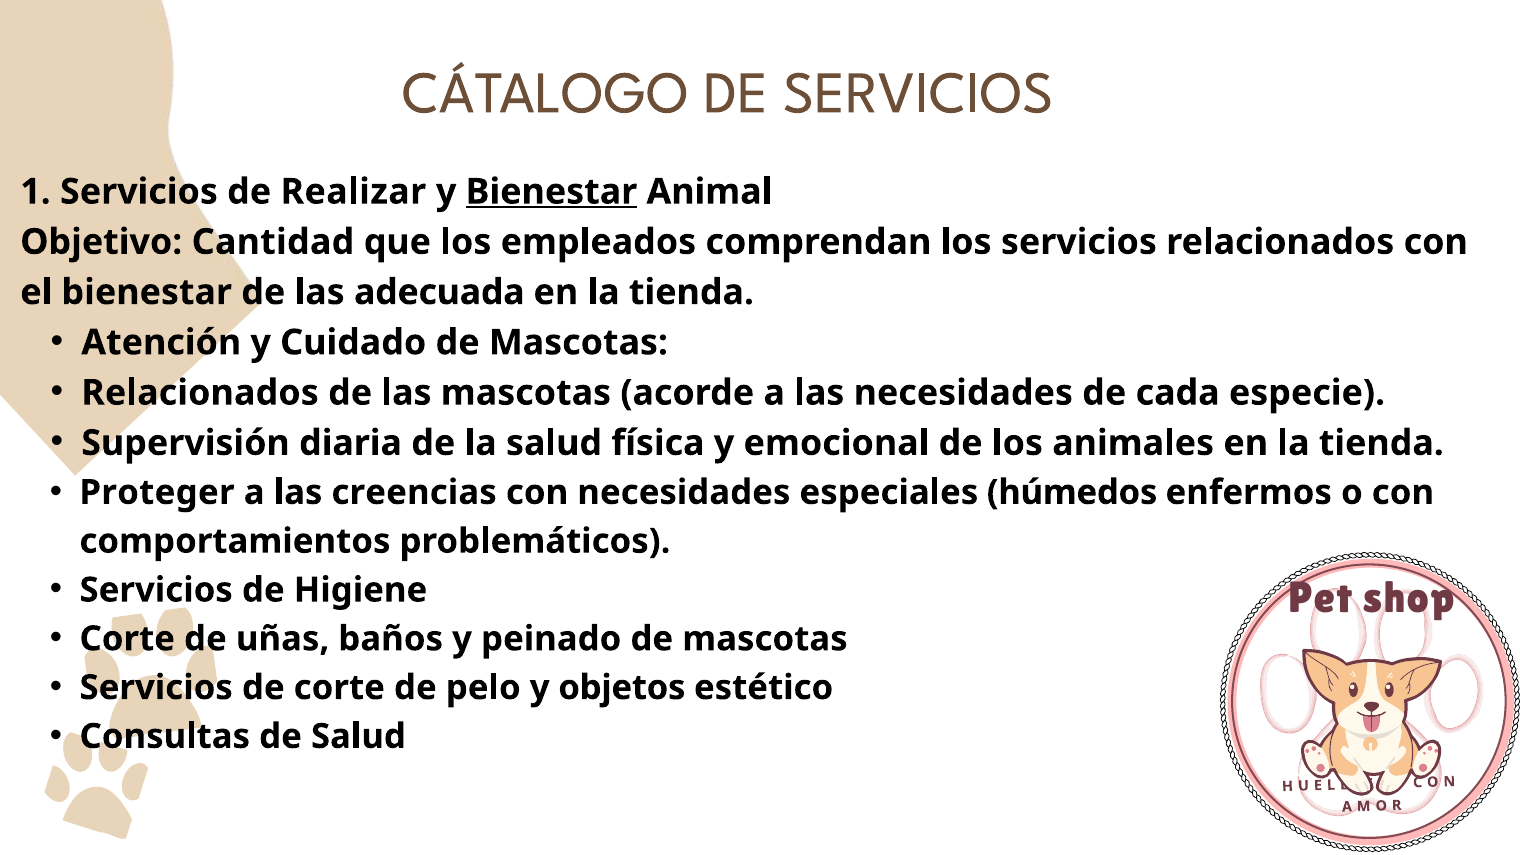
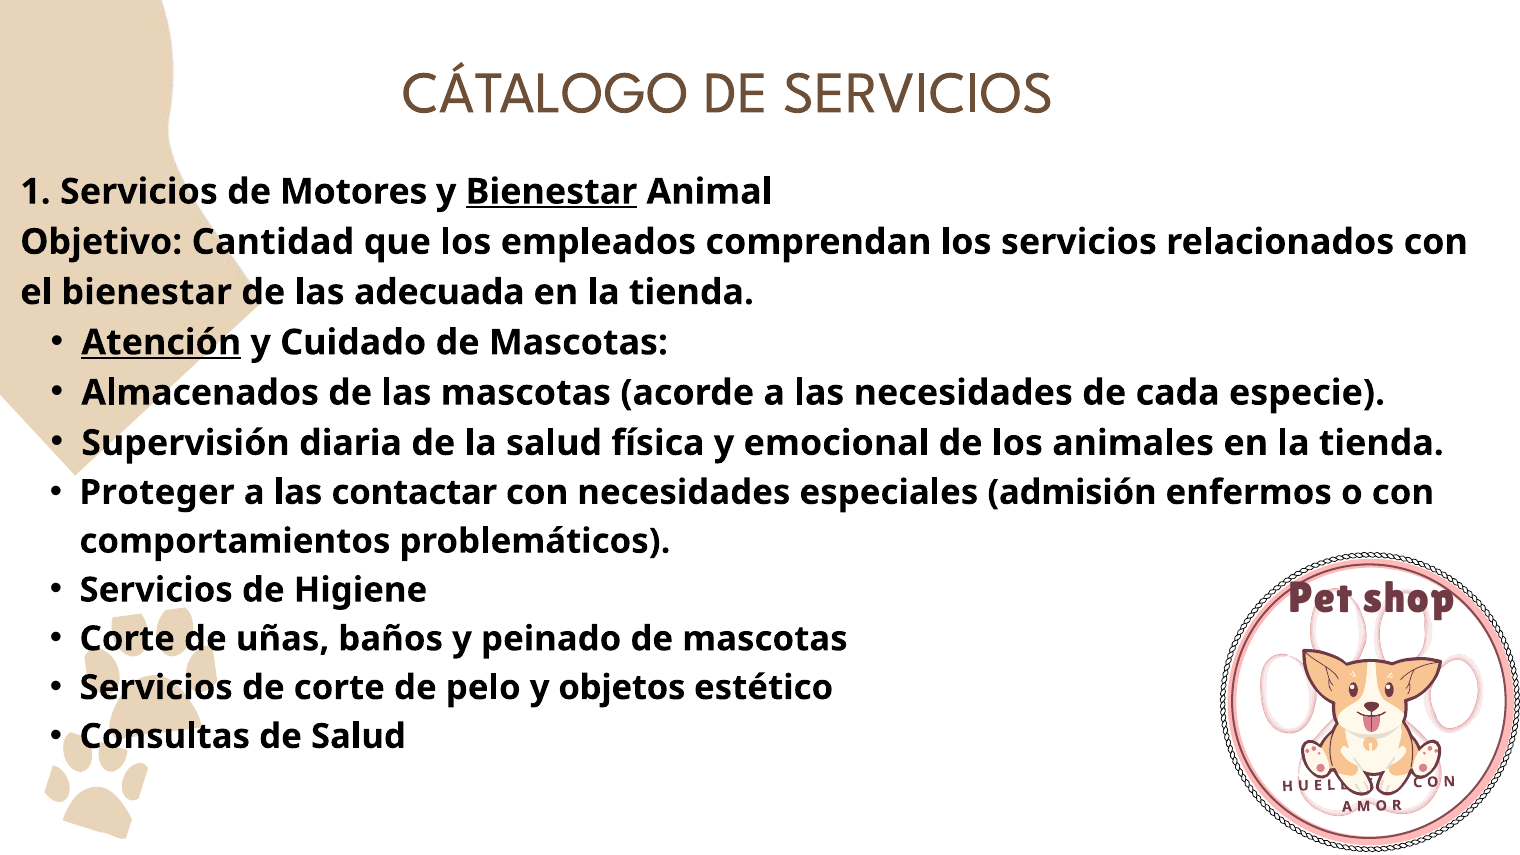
Realizar: Realizar -> Motores (354, 192)
Atención underline: none -> present (161, 343)
Relacionados: Relacionados -> Almacenados (200, 393)
creencias: creencias -> contactar (414, 492)
húmedos: húmedos -> admisión (1072, 492)
